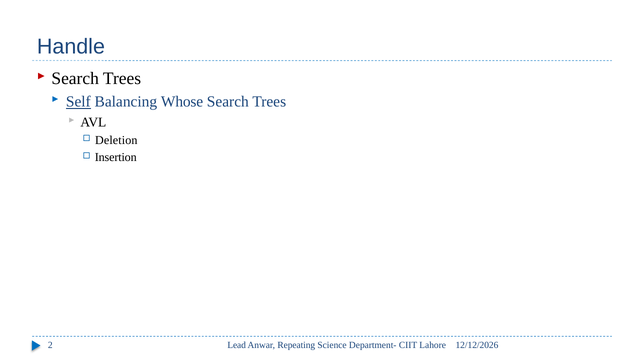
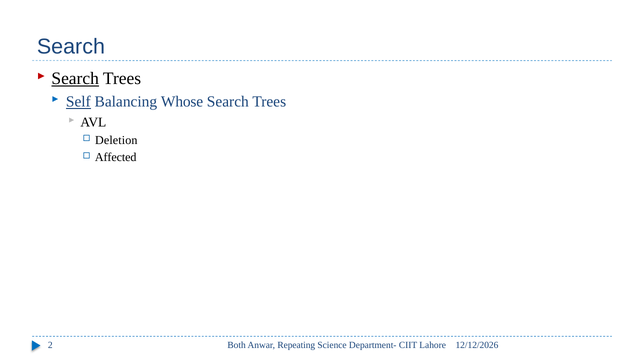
Handle: Handle -> Search (71, 47)
Search underline: none -> present (75, 79)
Insertion: Insertion -> Affected (116, 157)
Lead: Lead -> Both (237, 344)
